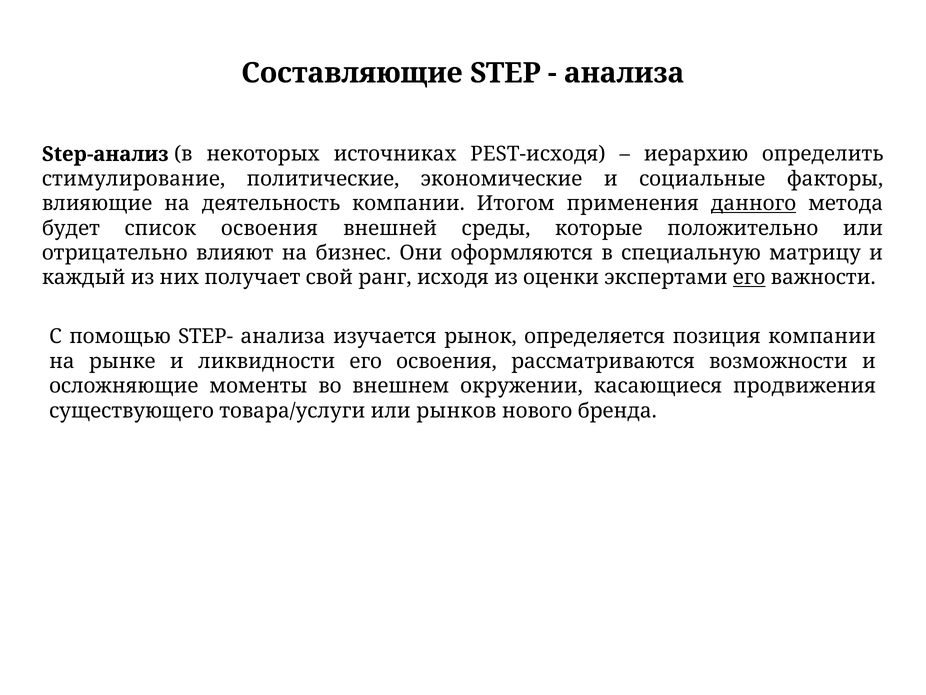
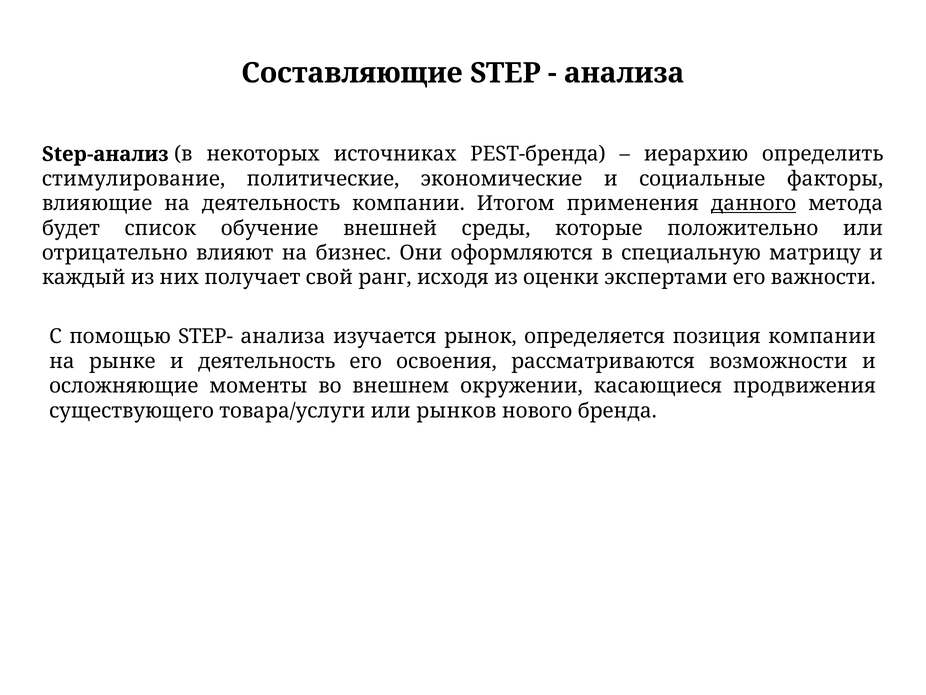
PEST-исходя: PEST-исходя -> PEST-бренда (538, 154)
список освоения: освоения -> обучение (270, 228)
его underline: present -> none (749, 277)
и ликвидности: ликвидности -> деятельность (267, 361)
